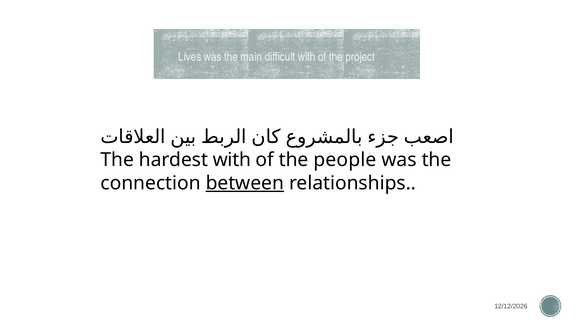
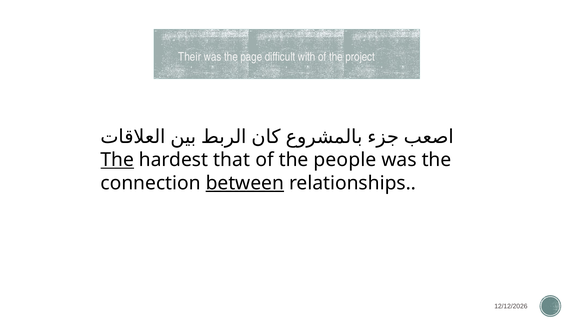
Lives: Lives -> Their (190, 57)
main: main -> page (251, 57)
The underline: none -> present (117, 160)
hardest with: with -> that (232, 160)
